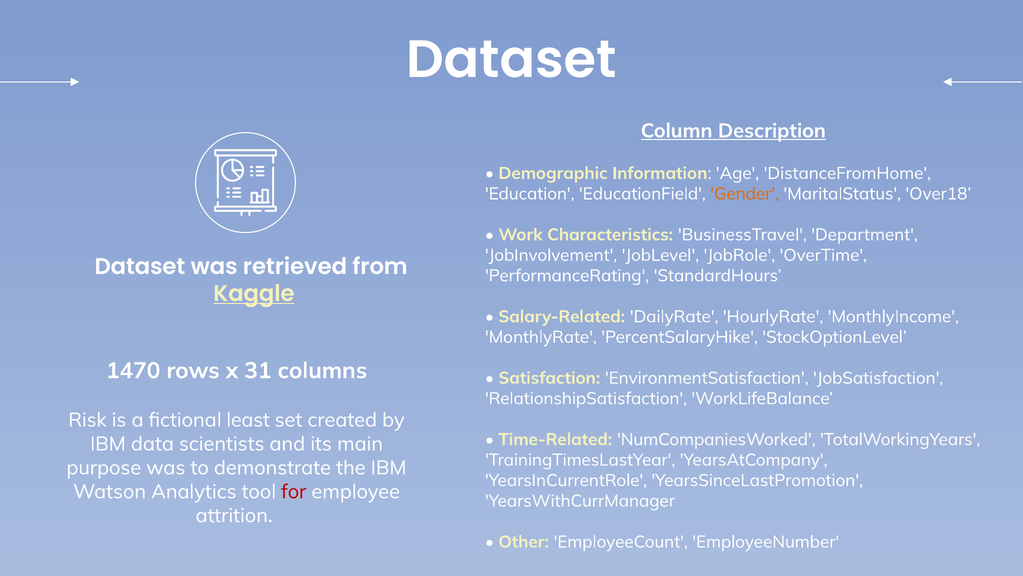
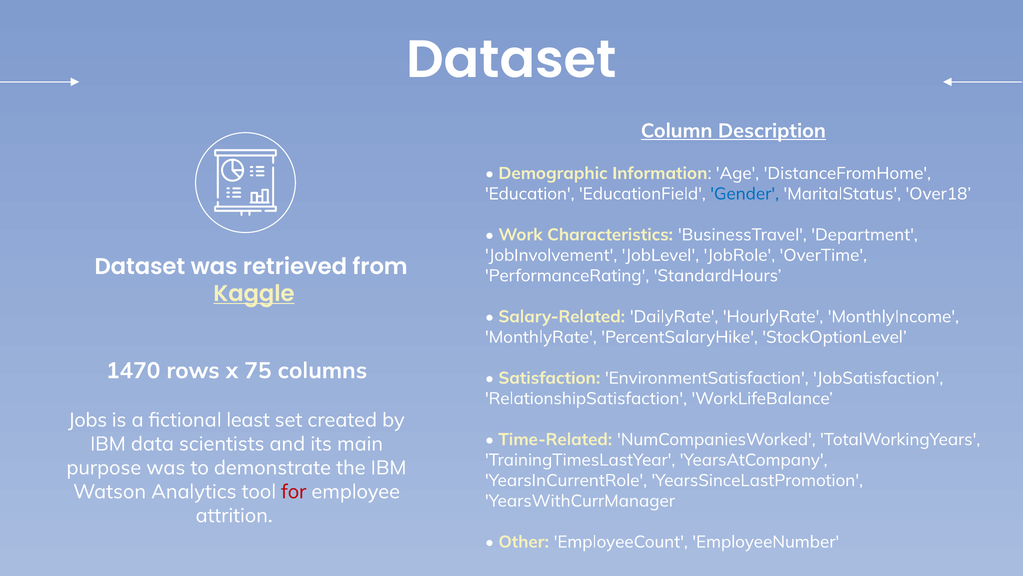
Gender colour: orange -> blue (745, 194)
31: 31 -> 75 (258, 370)
Risk: Risk -> Jobs (88, 420)
